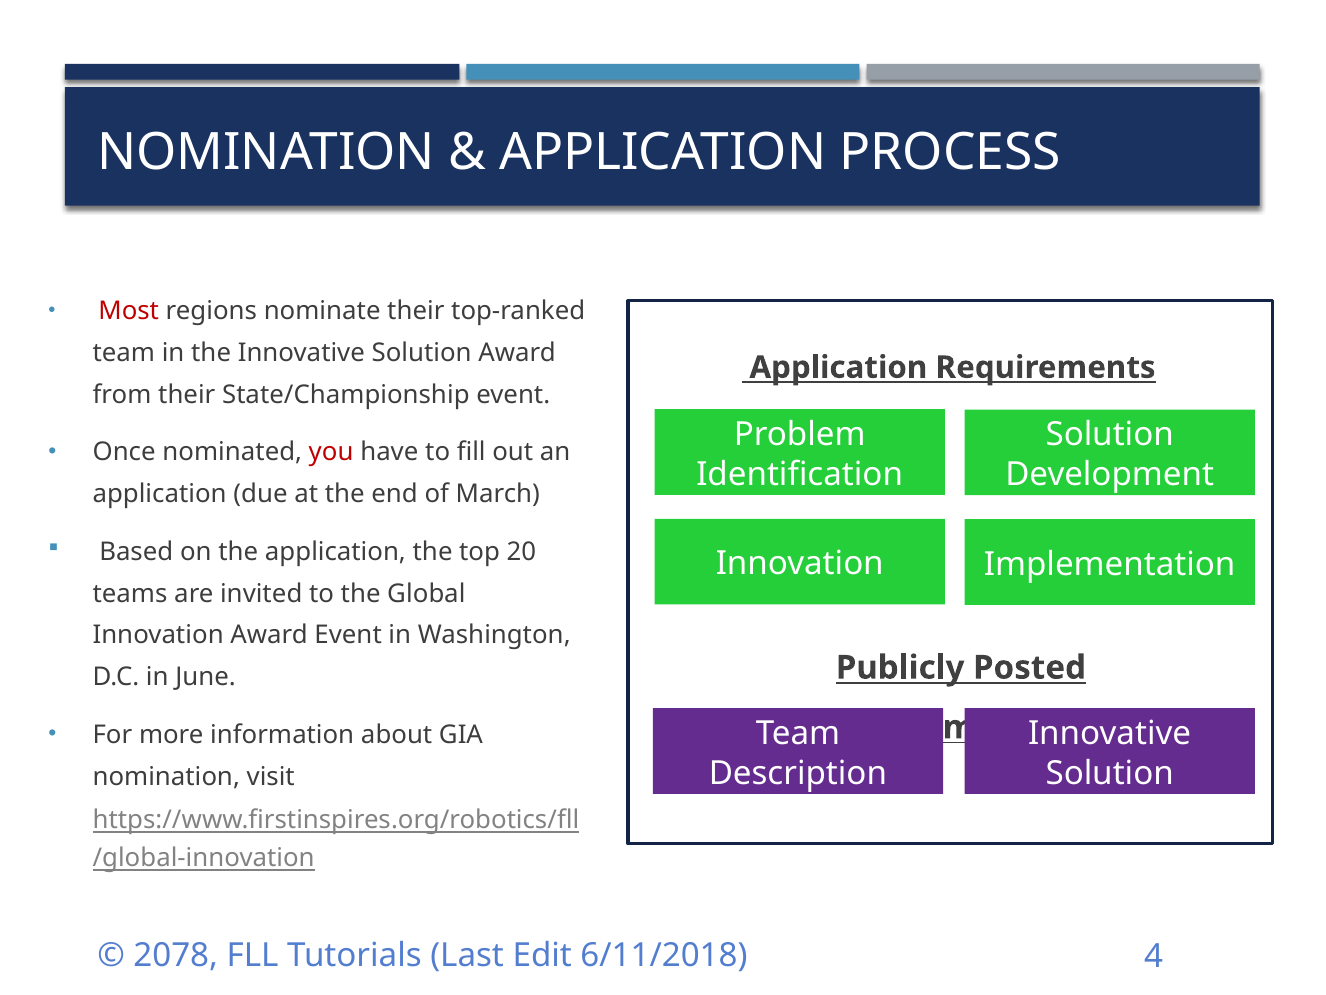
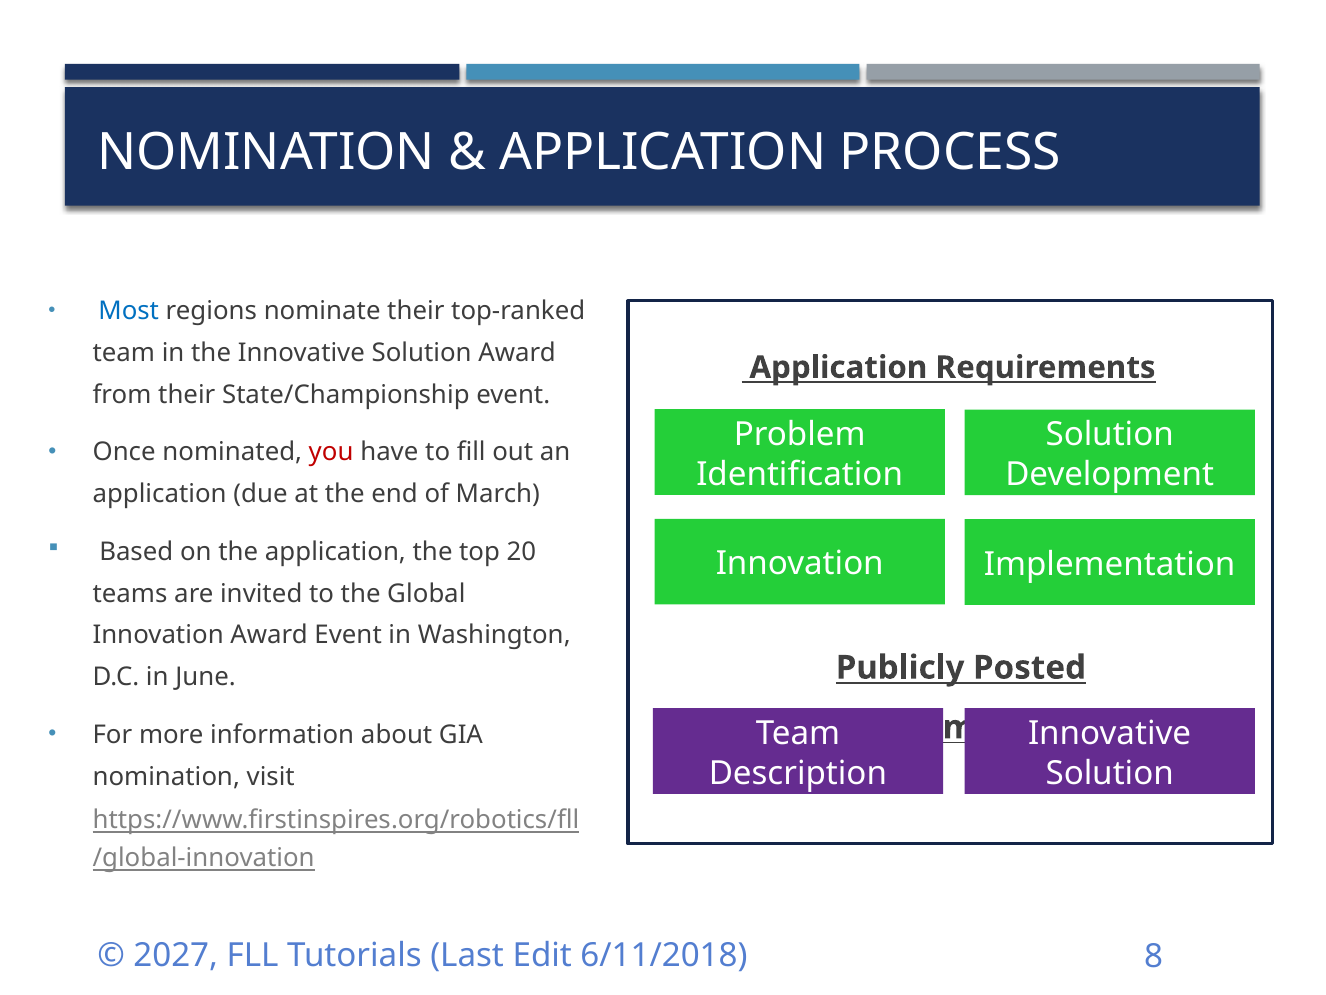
Most colour: red -> blue (129, 311)
2078: 2078 -> 2027 (176, 955)
4: 4 -> 8 (1154, 956)
